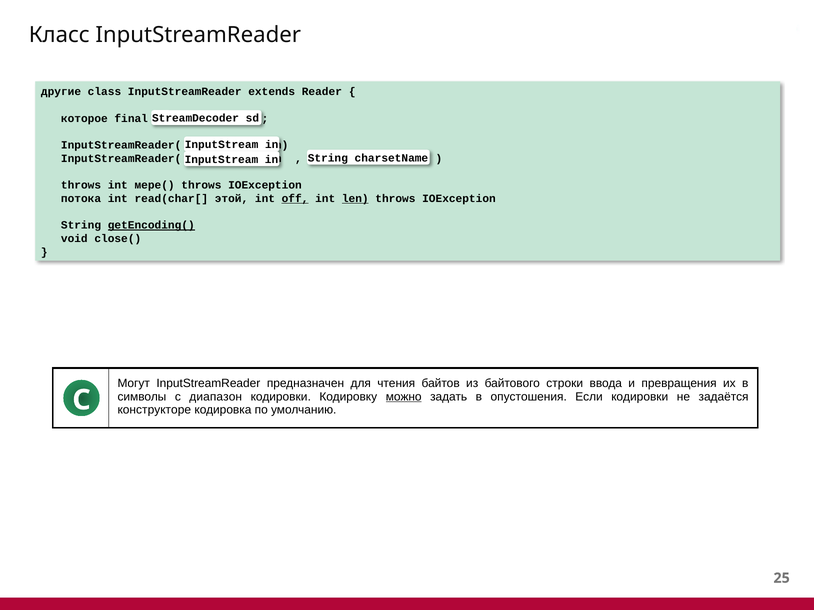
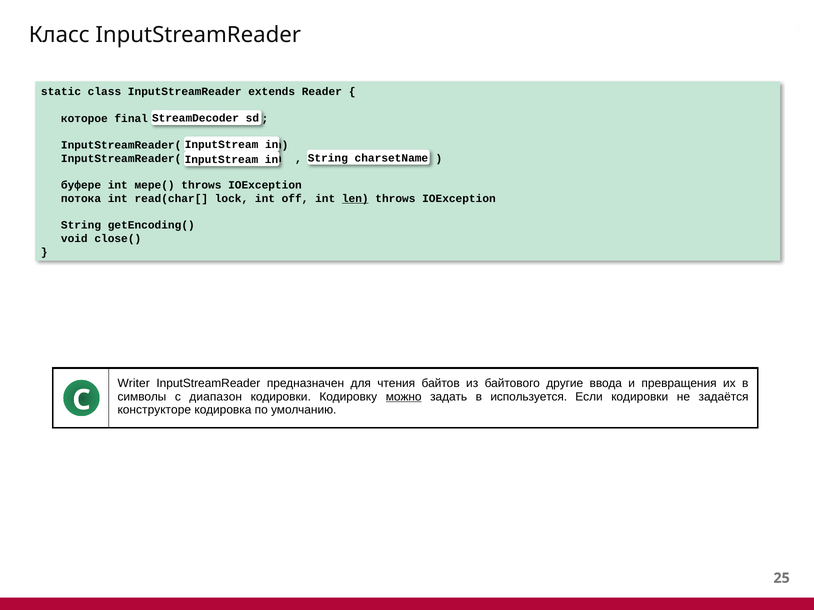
другие: другие -> static (61, 92)
throws: throws -> буфере (81, 185)
этой: этой -> lock (231, 199)
off underline: present -> none (295, 199)
getEncoding( underline: present -> none (151, 225)
Могут: Могут -> Writer (134, 384)
строки: строки -> другие (565, 384)
опустошения: опустошения -> используется (529, 397)
